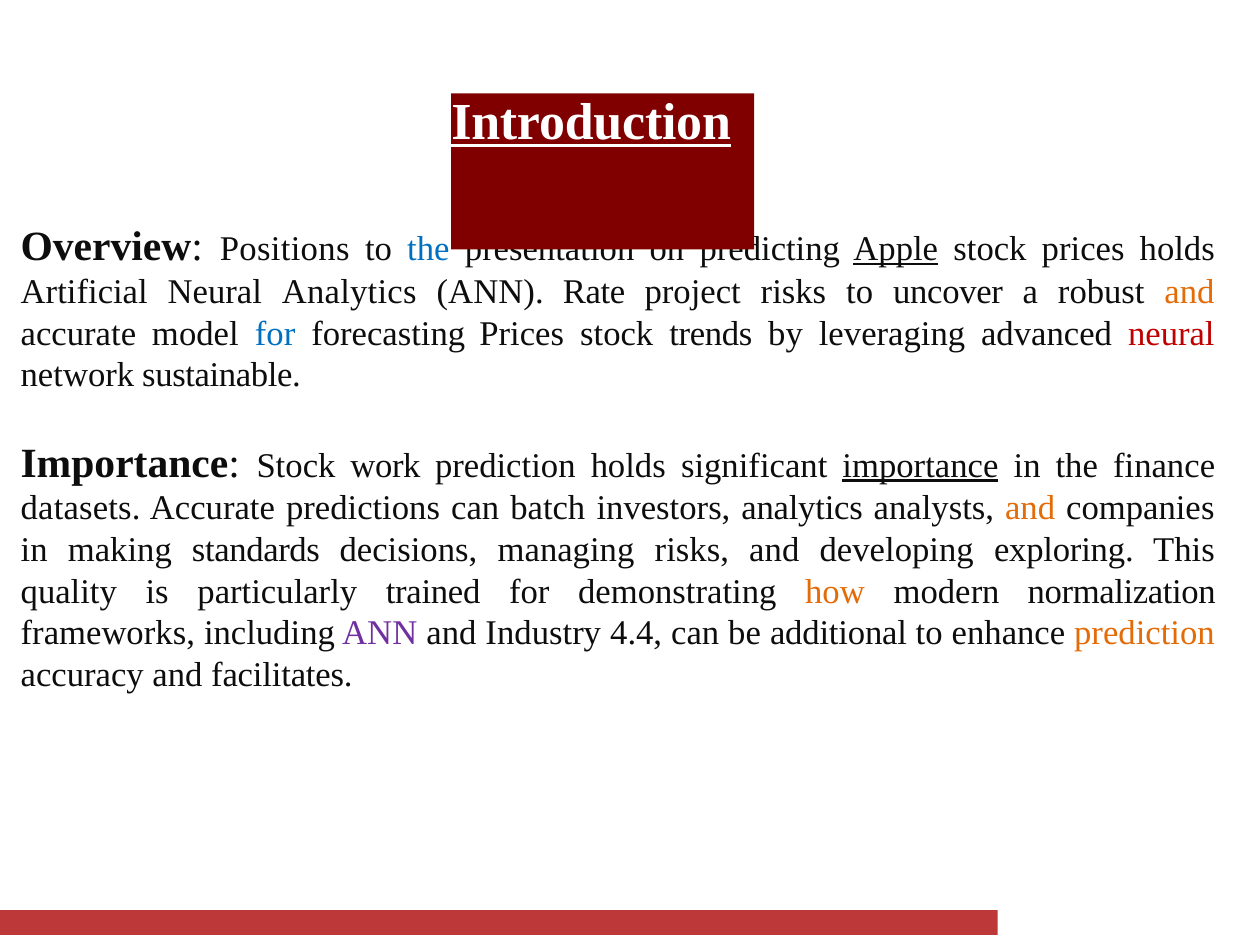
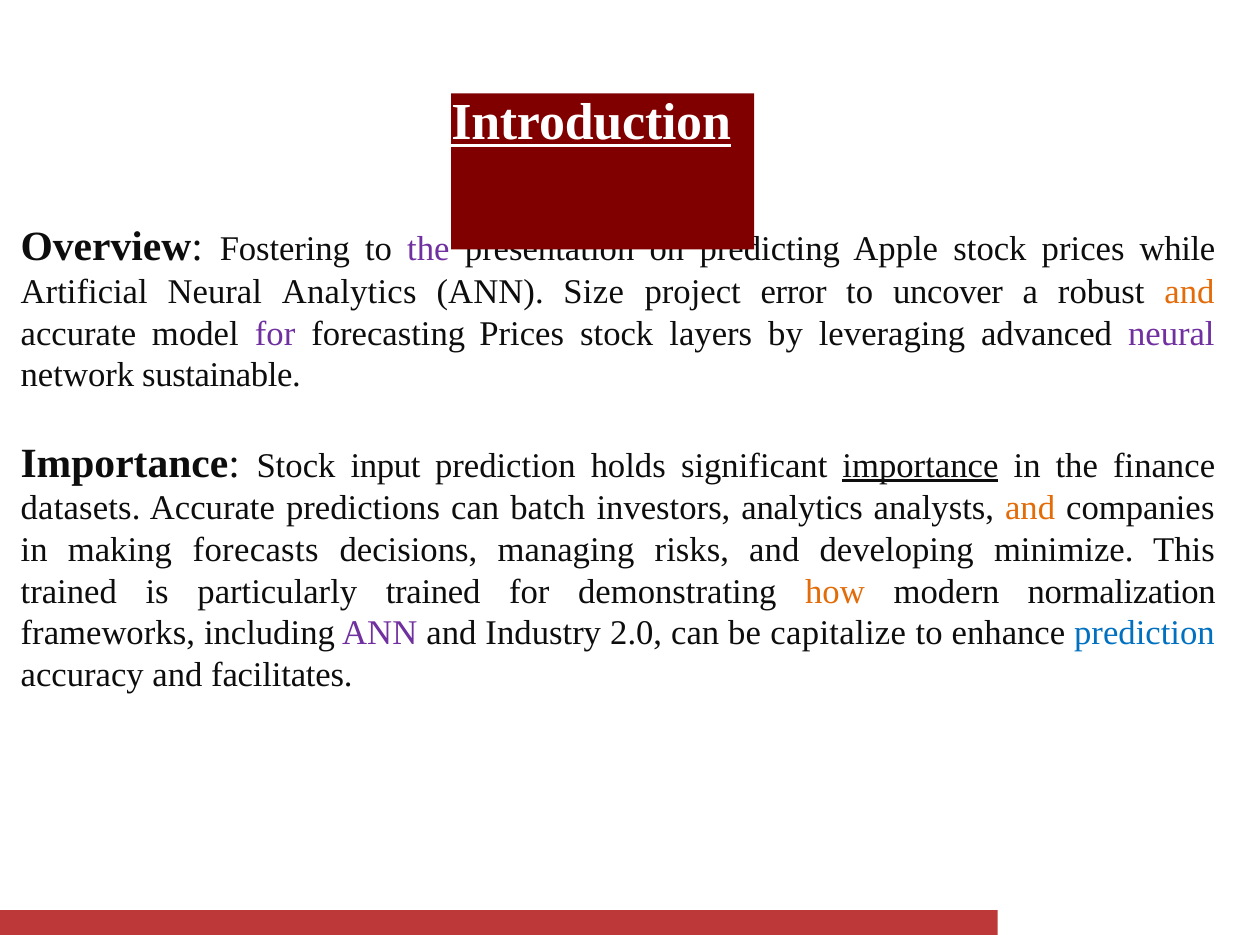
Positions: Positions -> Fostering (285, 249)
the colour: blue -> purple (428, 249)
Apple underline: present -> none (896, 249)
prices holds: holds -> while (1177, 249)
Rate: Rate -> Size (594, 292)
project risks: risks -> error (794, 292)
for colour: blue -> purple (275, 334)
trends: trends -> layers (711, 334)
neural colour: red -> purple (1171, 334)
work: work -> input (385, 466)
standards: standards -> forecasts (256, 550)
exploring: exploring -> minimize (1064, 550)
quality: quality -> trained (69, 592)
4.4: 4.4 -> 2.0 (636, 633)
additional: additional -> capitalize (838, 633)
prediction colour: orange -> blue (1144, 633)
